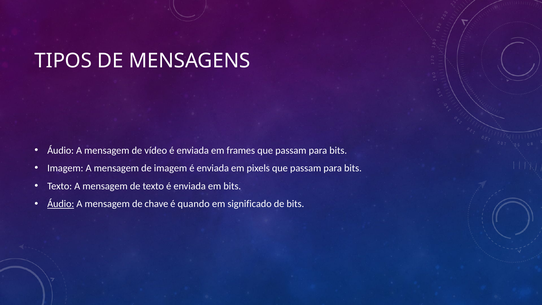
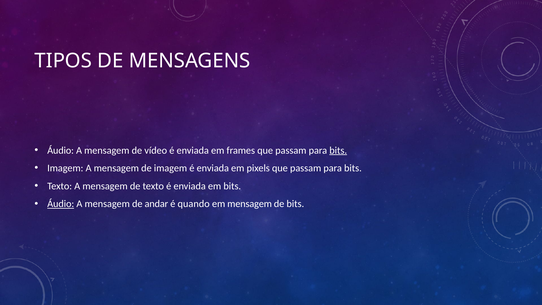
bits underline: none -> present (338, 150)
chave: chave -> andar (156, 204)
em significado: significado -> mensagem (250, 204)
